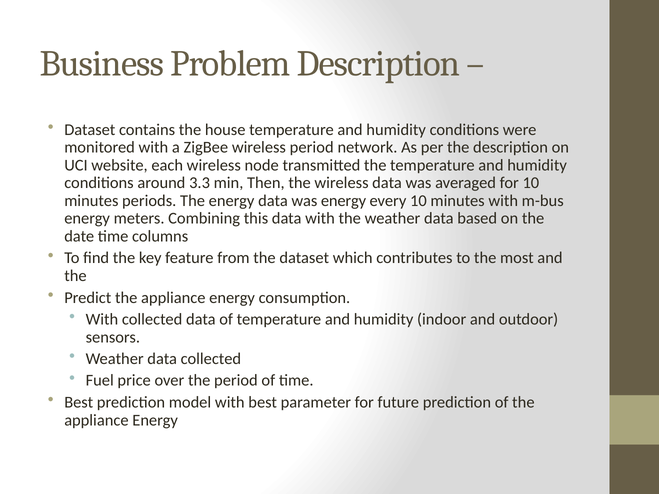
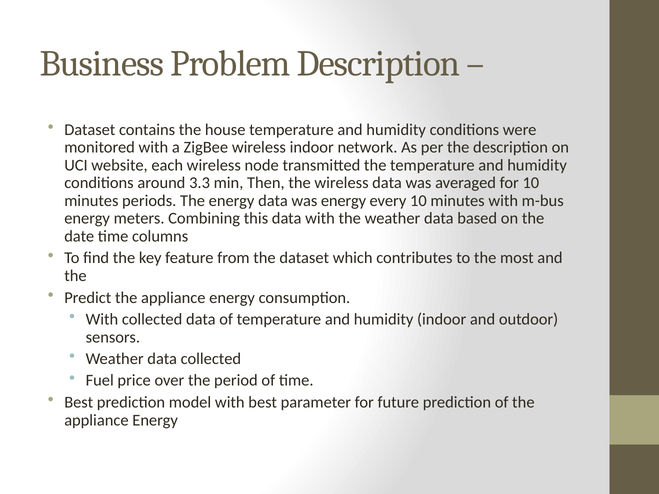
wireless period: period -> indoor (312, 147)
